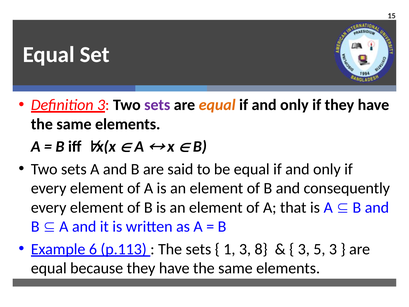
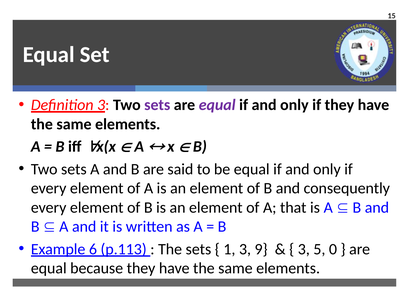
equal colour: orange -> purple (217, 105)
8: 8 -> 9 (261, 249)
5 3: 3 -> 0 (333, 249)
